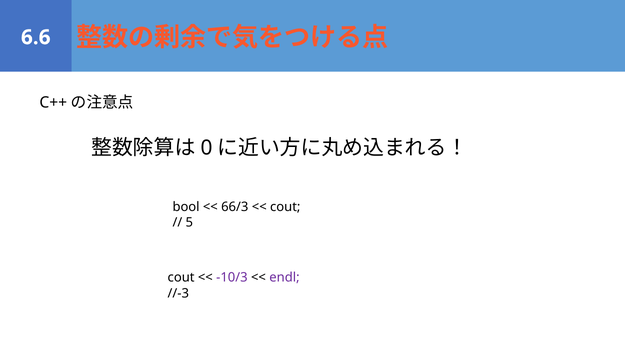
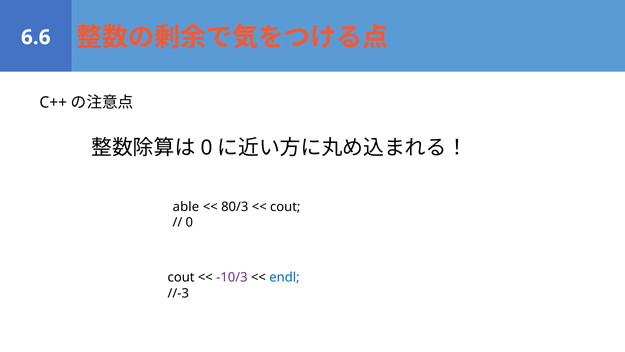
bool: bool -> able (186, 207)
66/3: 66/3 -> 80/3 (235, 207)
5: 5 -> 0 (189, 222)
endl colour: purple -> blue (284, 277)
